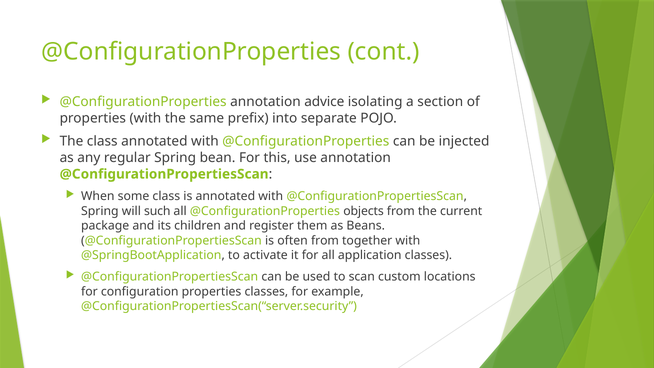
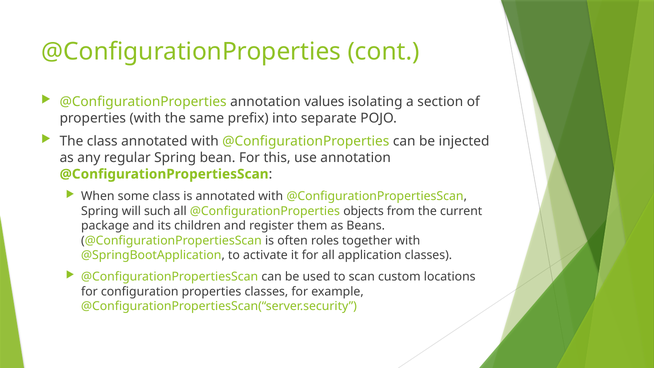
advice: advice -> values (324, 102)
often from: from -> roles (325, 240)
